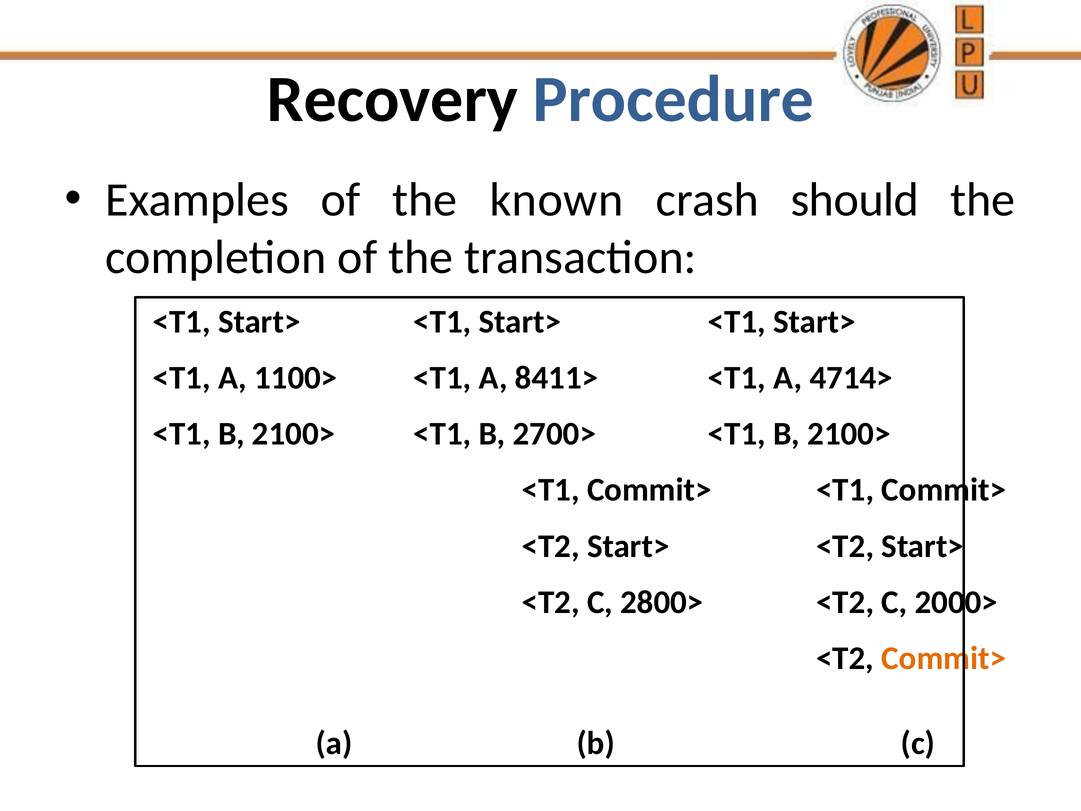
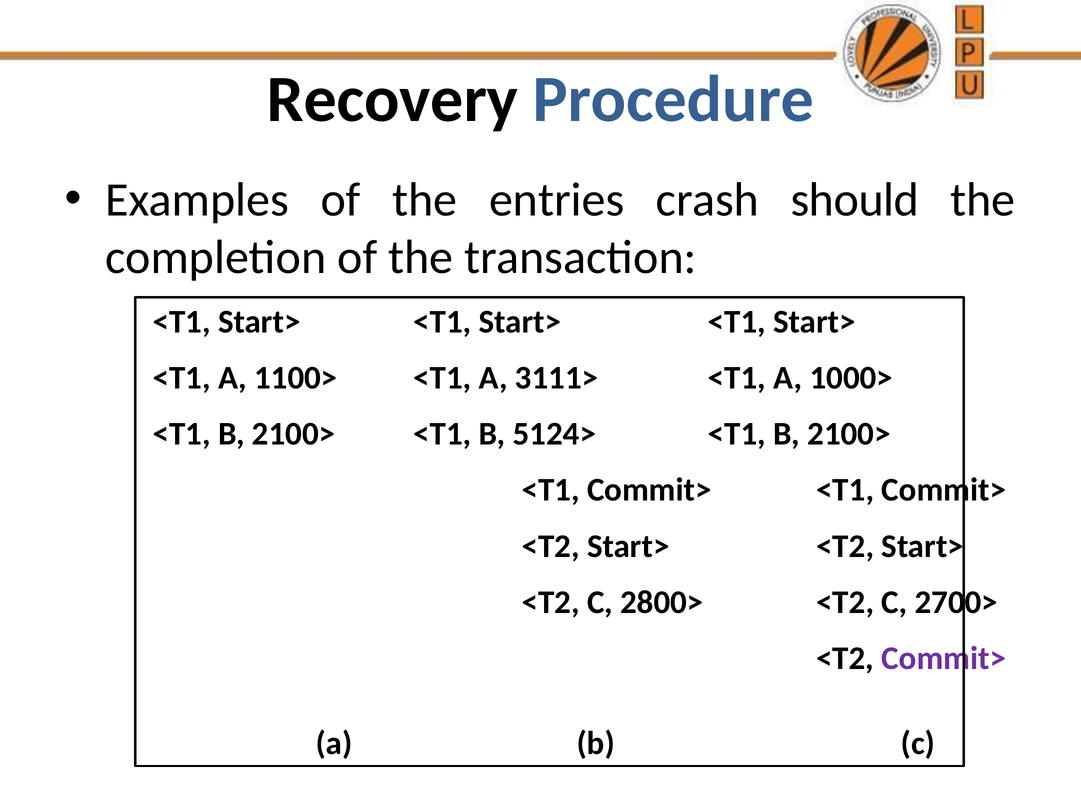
known: known -> entries (557, 200)
8411>: 8411> -> 3111> (557, 378)
4714>: 4714> -> 1000> (851, 378)
2700>: 2700> -> 5124> (554, 434)
2000>: 2000> -> 2700> (956, 602)
Commit> colour: orange -> purple (944, 658)
